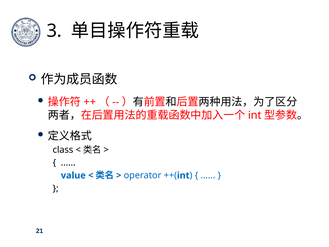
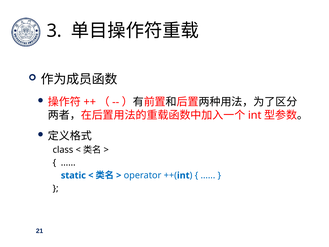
value: value -> static (73, 175)
